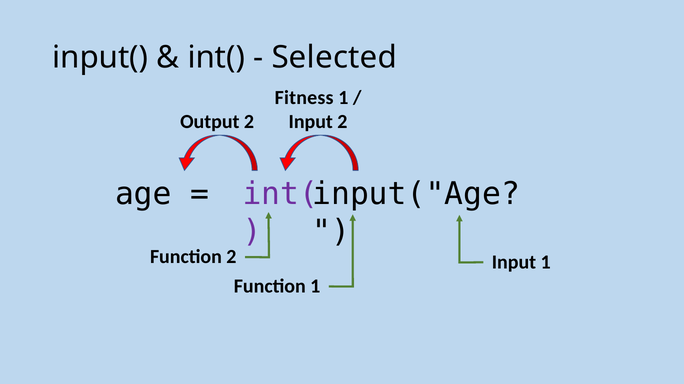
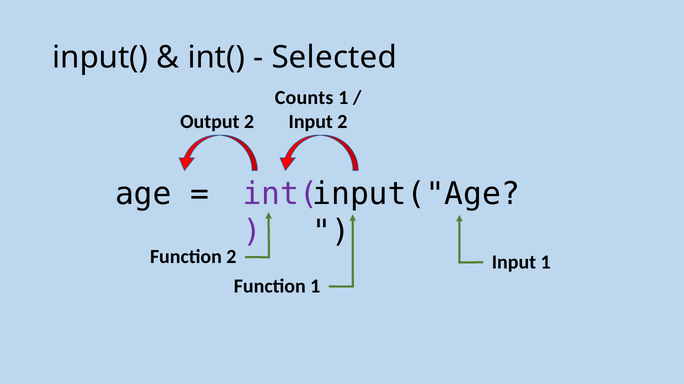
Fitness: Fitness -> Counts (304, 98)
